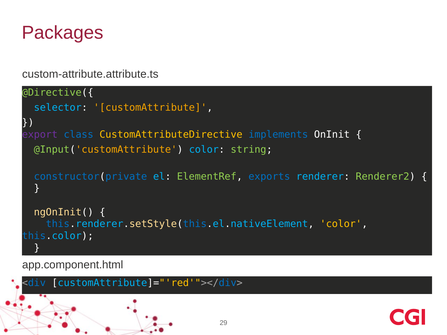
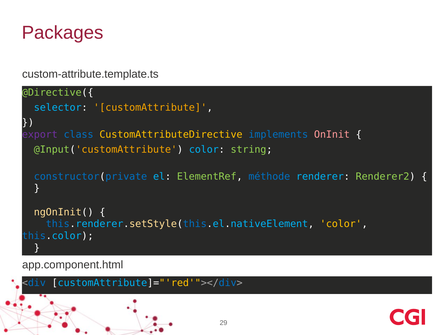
custom-attribute.attribute.ts: custom-attribute.attribute.ts -> custom-attribute.template.ts (90, 74)
OnInit colour: white -> pink (332, 135)
exports: exports -> méthode (269, 177)
